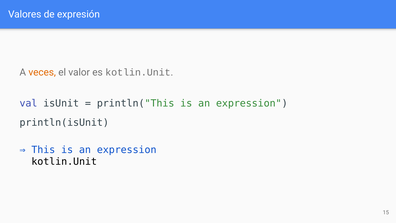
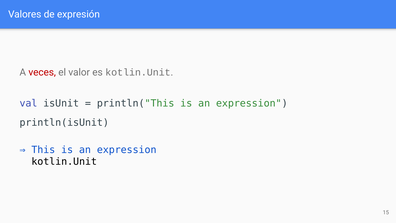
veces colour: orange -> red (42, 72)
